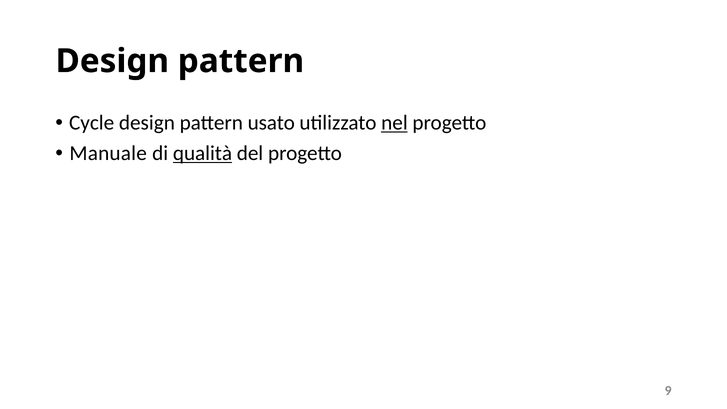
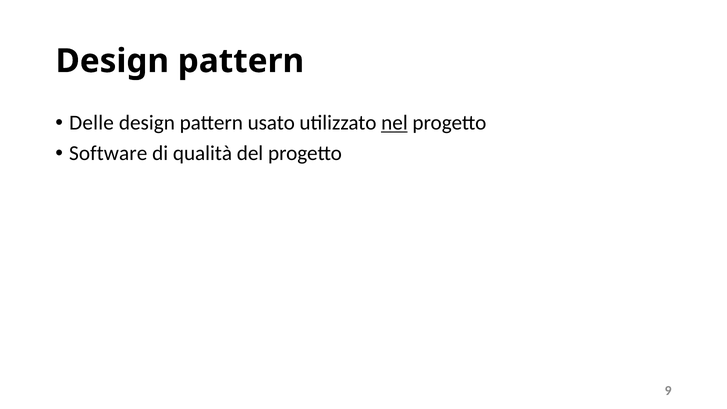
Cycle: Cycle -> Delle (92, 123)
Manuale: Manuale -> Software (108, 153)
qualità underline: present -> none (203, 153)
